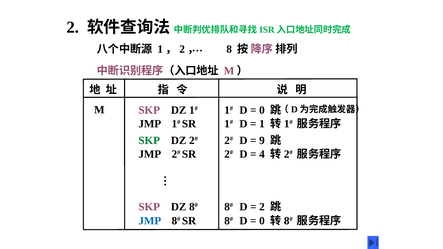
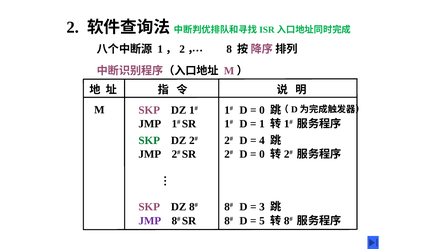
9: 9 -> 4 (262, 141)
4: 4 -> 0 (262, 154)
2: 2 -> 3 (262, 207)
JMP colour: blue -> purple (150, 221)
0: 0 -> 5 (262, 221)
